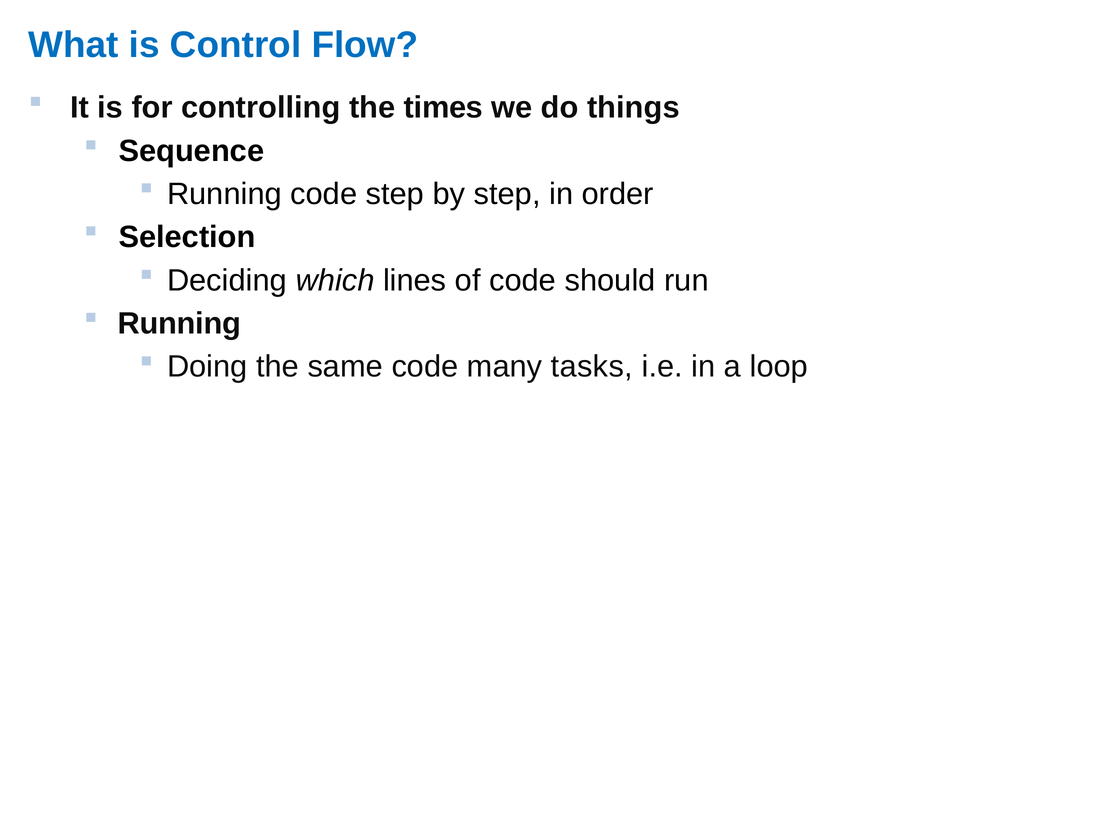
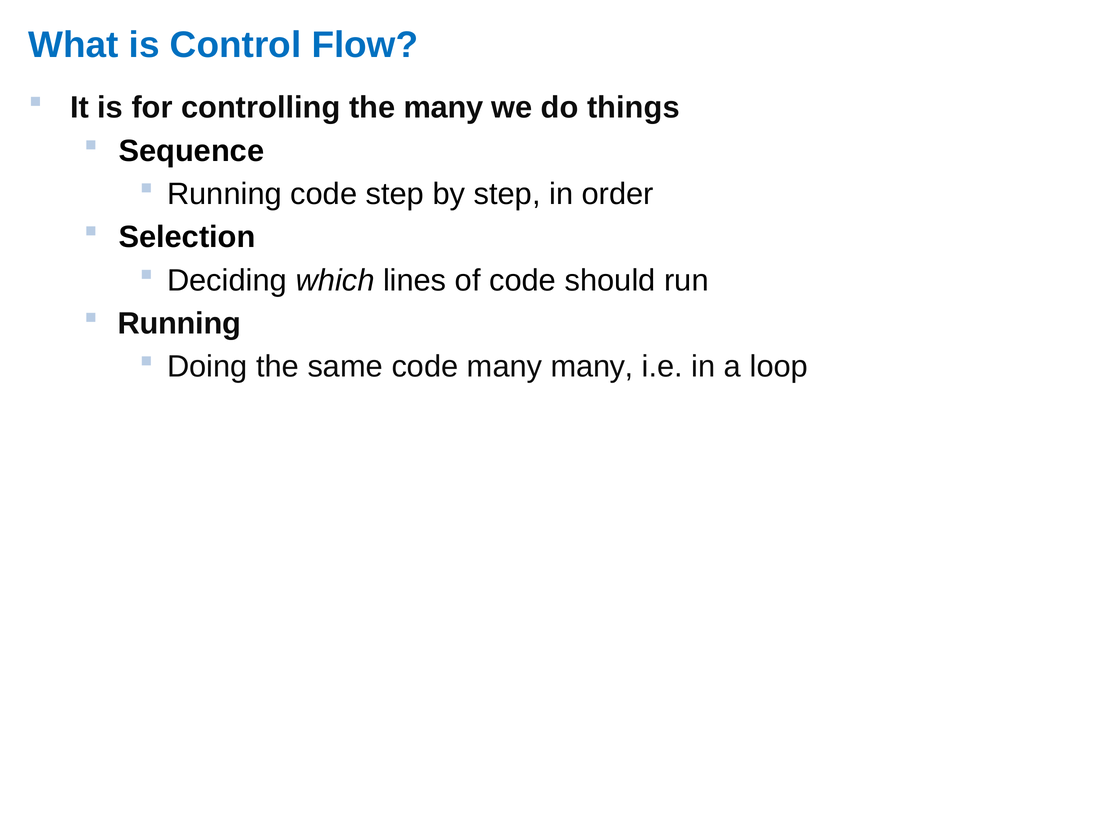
the times: times -> many (444, 108)
many tasks: tasks -> many (592, 367)
